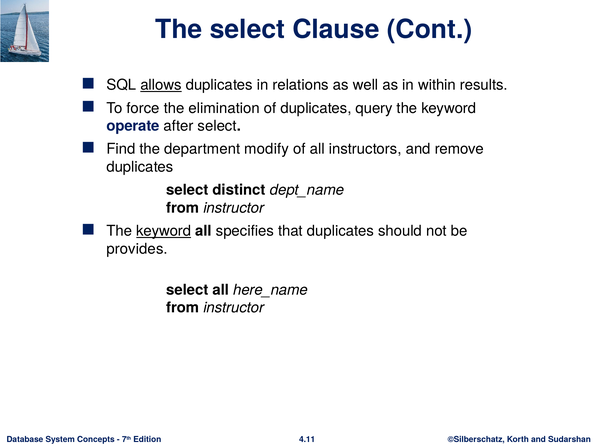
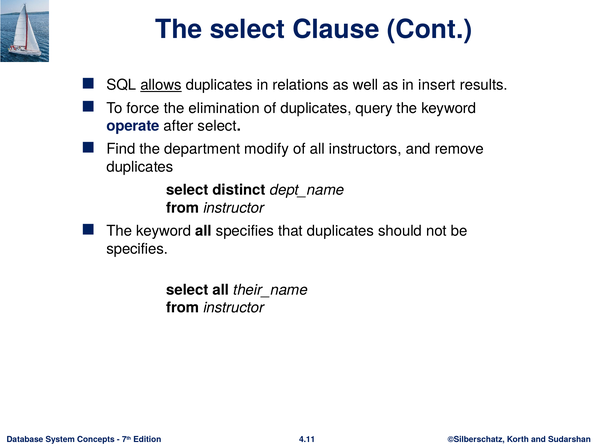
within: within -> insert (437, 85)
keyword underline: present -> none (164, 231)
provides: provides -> specifies (137, 249)
here_name: here_name -> their_name (270, 290)
